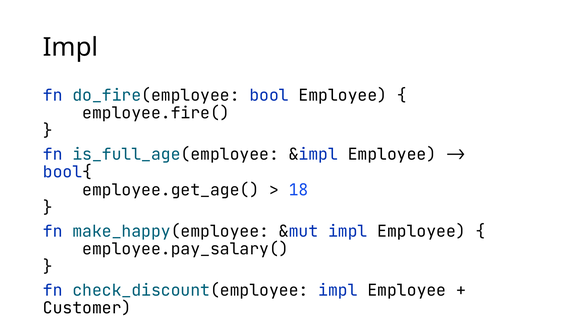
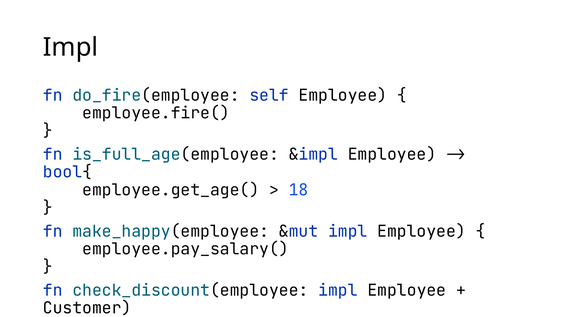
bool: bool -> self (269, 95)
